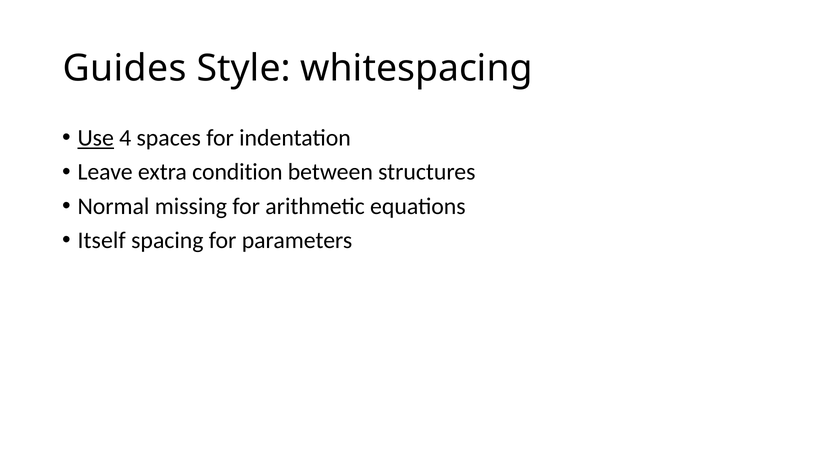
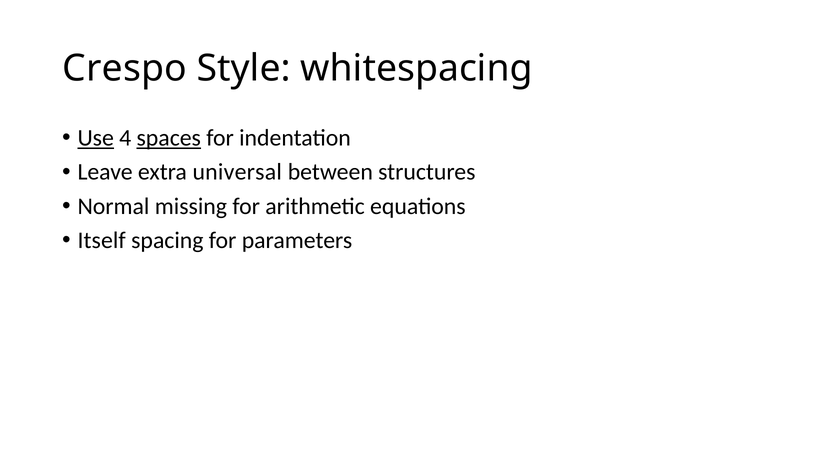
Guides: Guides -> Crespo (125, 69)
spaces underline: none -> present (169, 138)
condition: condition -> universal (237, 172)
